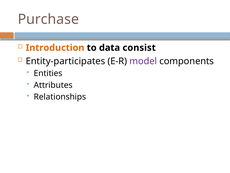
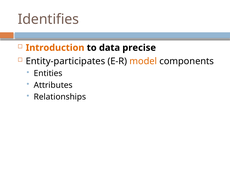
Purchase: Purchase -> Identifies (48, 19)
consist: consist -> precise (139, 48)
model colour: purple -> orange (143, 61)
